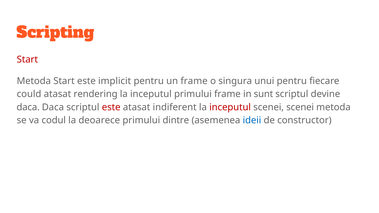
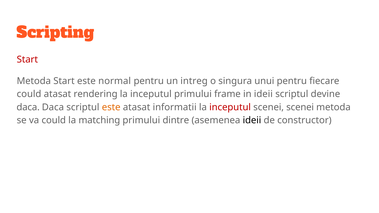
implicit: implicit -> normal (115, 81)
un frame: frame -> intreg (194, 81)
in sunt: sunt -> ideii (263, 94)
este colour: red -> orange (111, 107)
indiferent: indiferent -> informatii (175, 107)
va codul: codul -> could (54, 120)
deoarece: deoarece -> matching (99, 120)
ideii colour: blue -> black (252, 120)
